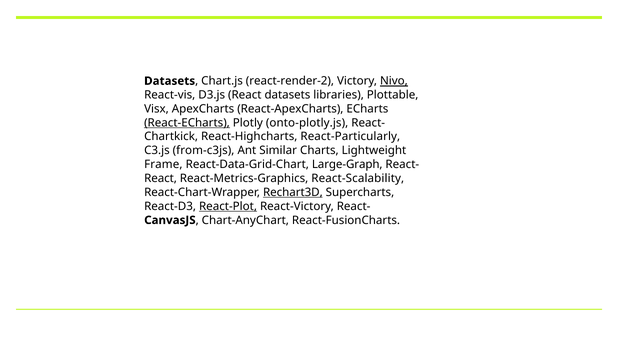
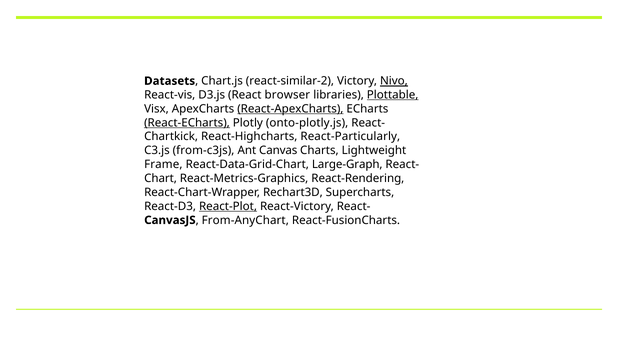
react-render-2: react-render-2 -> react-similar-2 (290, 81)
React datasets: datasets -> browser (287, 95)
Plottable underline: none -> present (393, 95)
React-ApexCharts underline: none -> present (290, 109)
Similar: Similar -> Canvas (278, 150)
React: React -> Chart (161, 178)
React-Scalability: React-Scalability -> React-Rendering (358, 178)
Rechart3D underline: present -> none (293, 192)
Chart-AnyChart: Chart-AnyChart -> From-AnyChart (245, 220)
